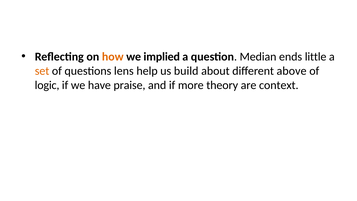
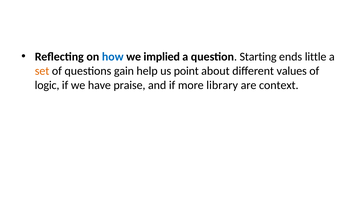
how colour: orange -> blue (113, 57)
Median: Median -> Starting (258, 57)
lens: lens -> gain (124, 71)
build: build -> point (186, 71)
above: above -> values (292, 71)
theory: theory -> library (222, 85)
